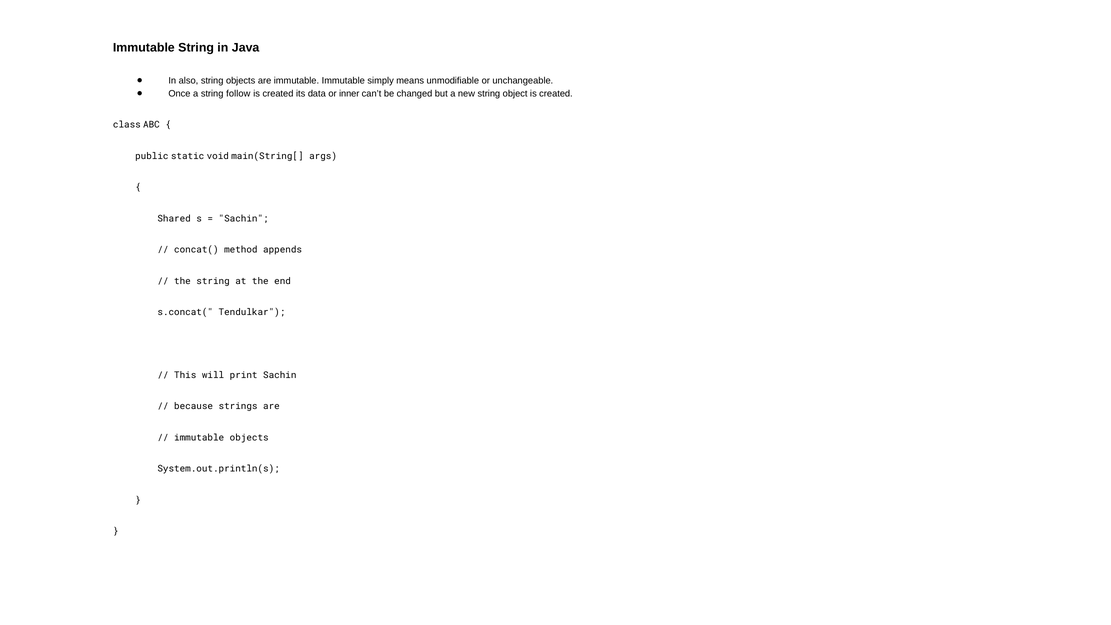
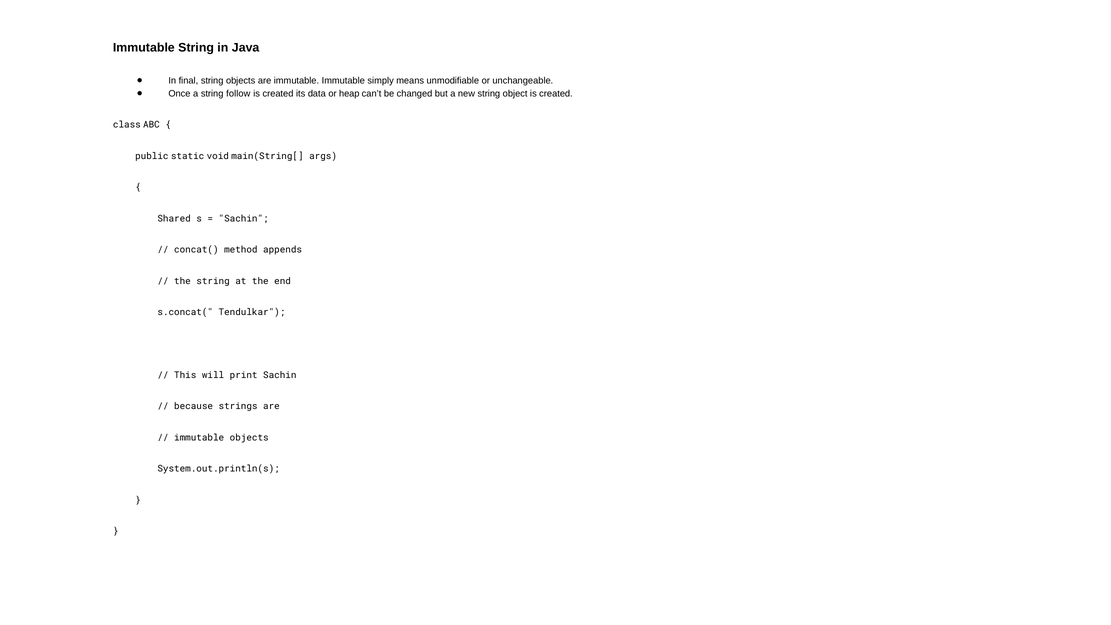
also: also -> final (188, 81)
inner: inner -> heap (349, 93)
